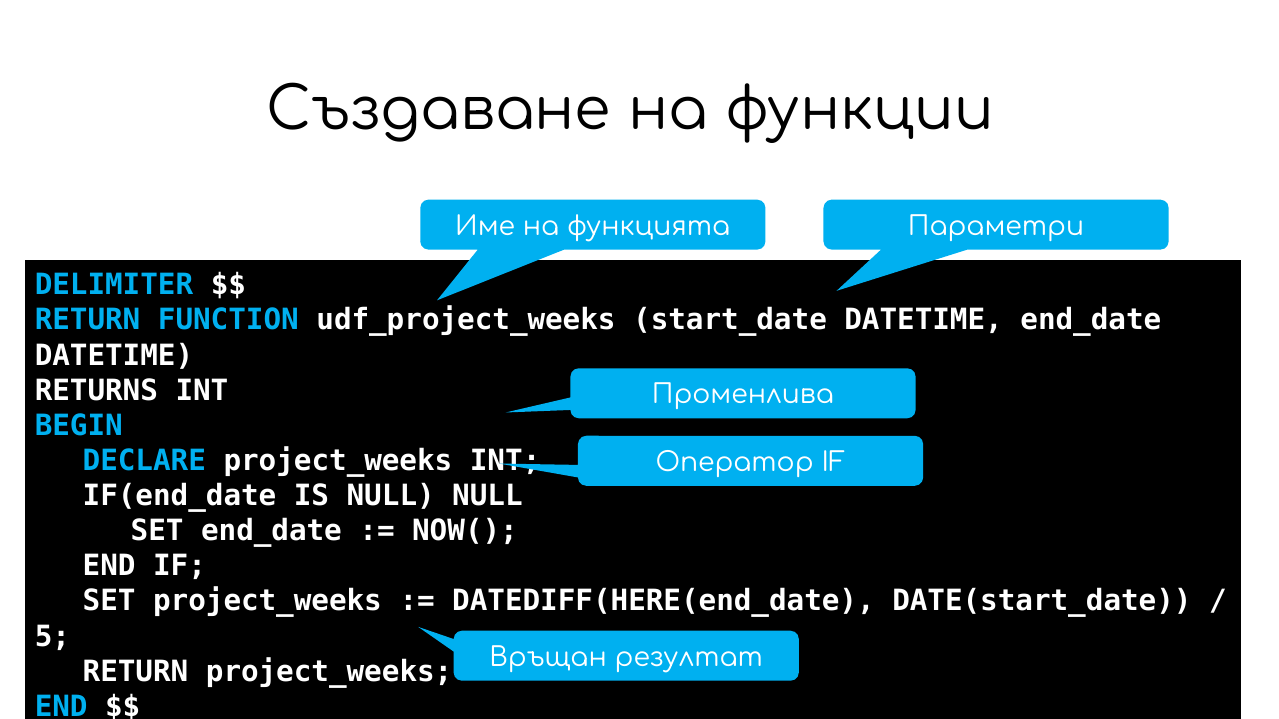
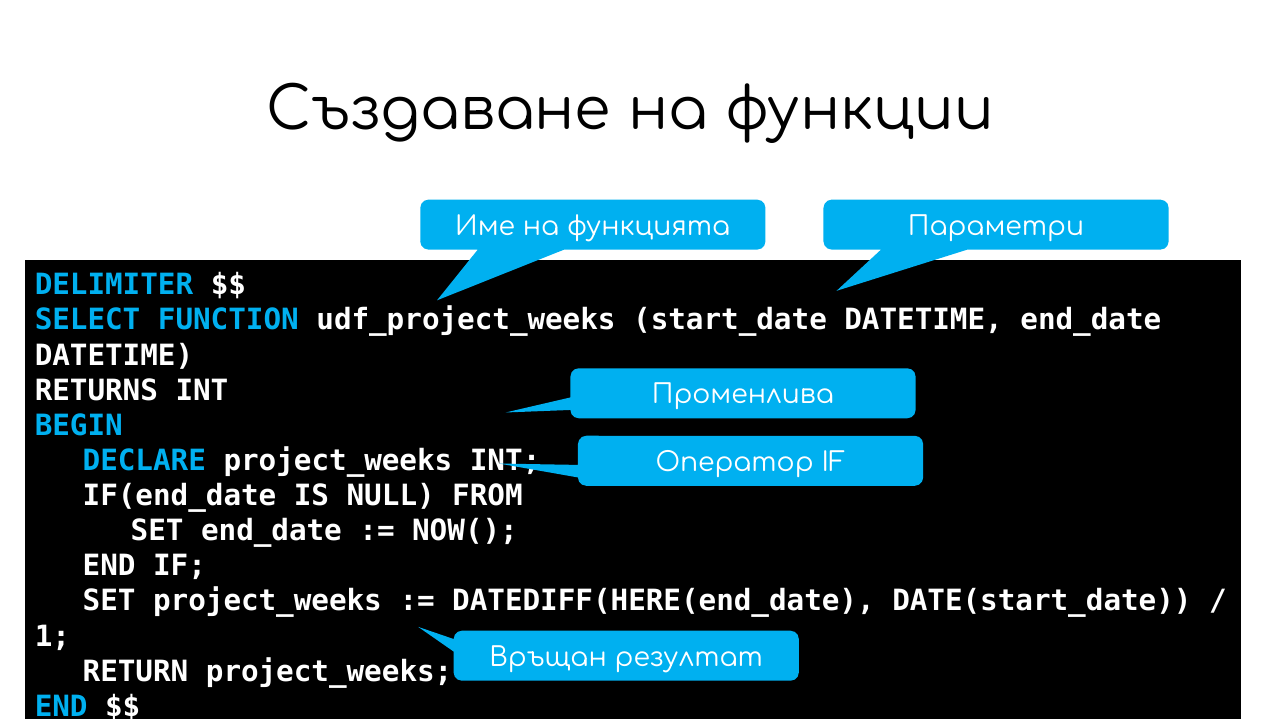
RETURN: RETURN -> SELECT (88, 320)
NULL NULL: NULL -> FROM (487, 496)
5: 5 -> 1 (52, 637)
